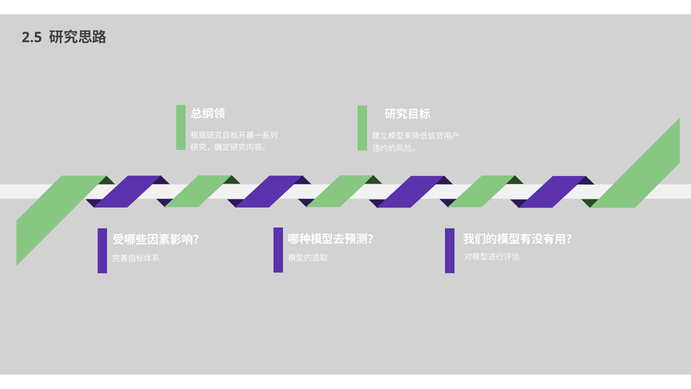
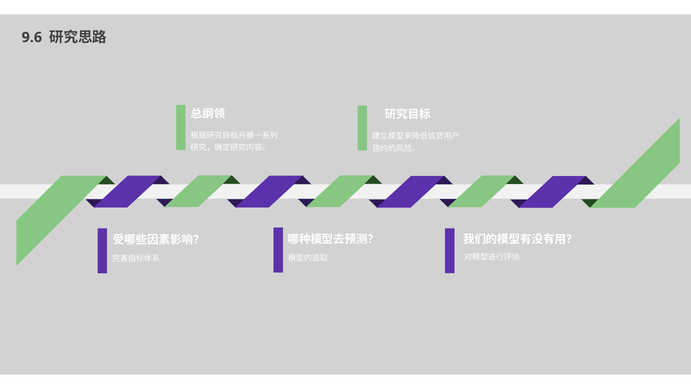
2.5: 2.5 -> 9.6 (32, 37)
